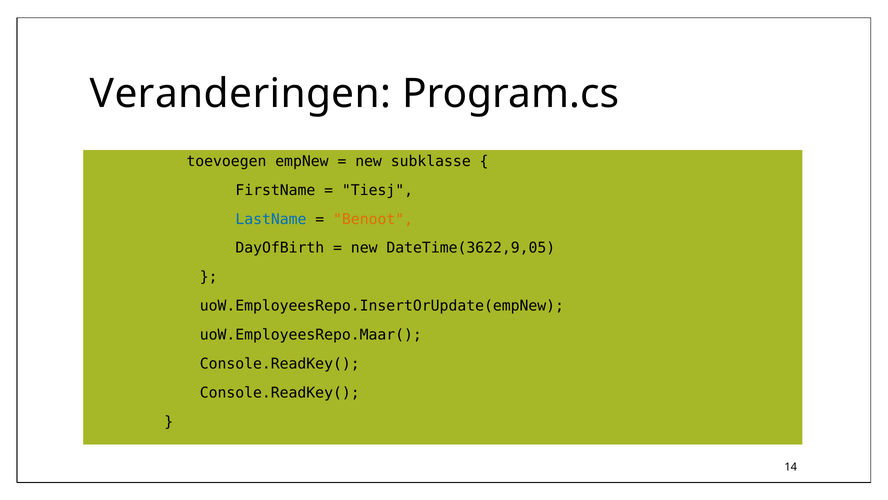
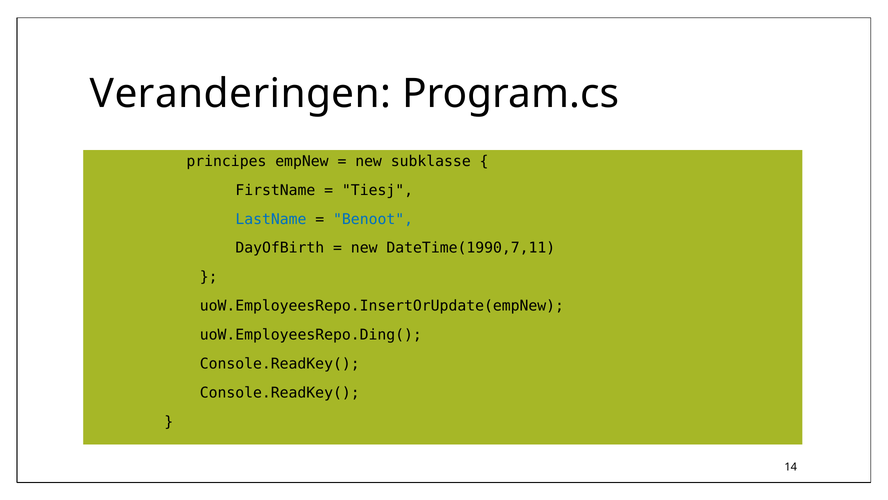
toevoegen: toevoegen -> principes (226, 161)
Benoot colour: orange -> blue (373, 219)
DateTime(3622,9,05: DateTime(3622,9,05 -> DateTime(1990,7,11 (471, 248)
uoW.EmployeesRepo.Maar(: uoW.EmployeesRepo.Maar( -> uoW.EmployeesRepo.Ding( (311, 335)
